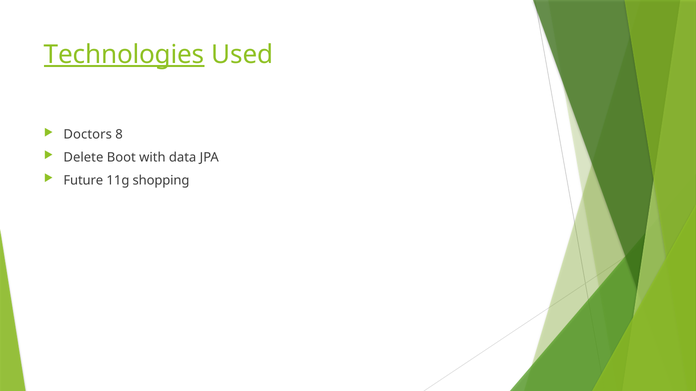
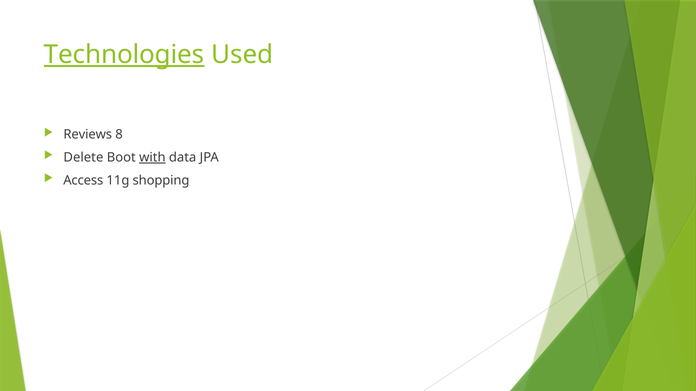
Doctors: Doctors -> Reviews (88, 135)
with underline: none -> present (152, 158)
Future: Future -> Access (83, 181)
